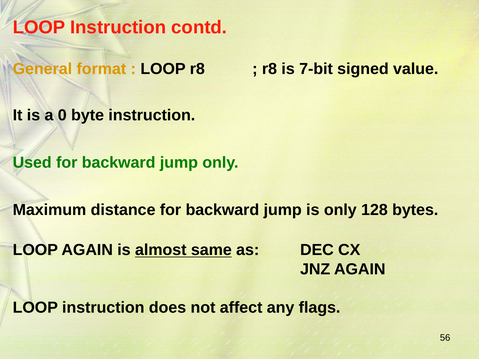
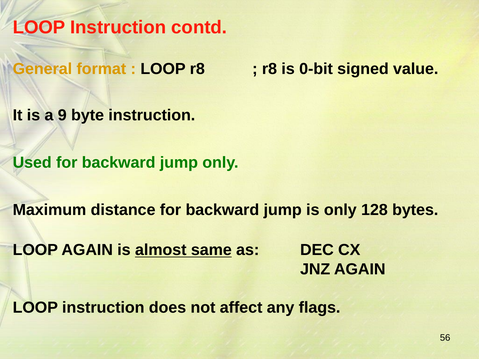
7-bit: 7-bit -> 0-bit (316, 69)
0: 0 -> 9 (62, 115)
